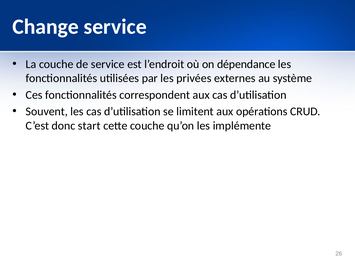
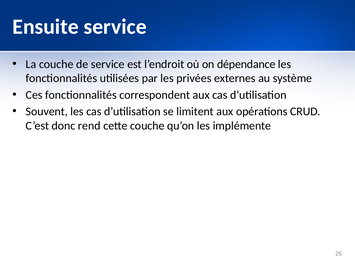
Change: Change -> Ensuite (46, 27)
start: start -> rend (89, 126)
